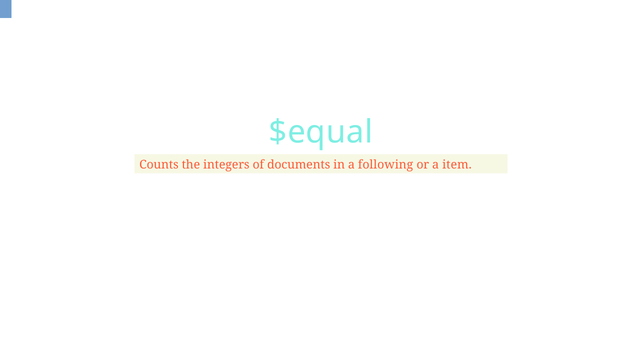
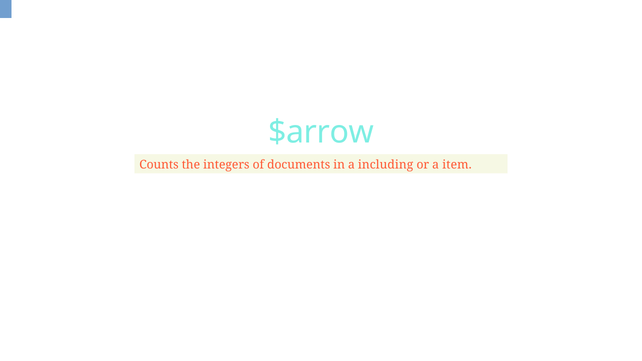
$equal: $equal -> $arrow (321, 132)
following: following -> including (386, 165)
